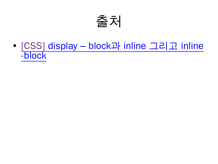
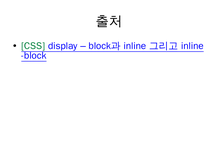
CSS colour: purple -> green (33, 46)
